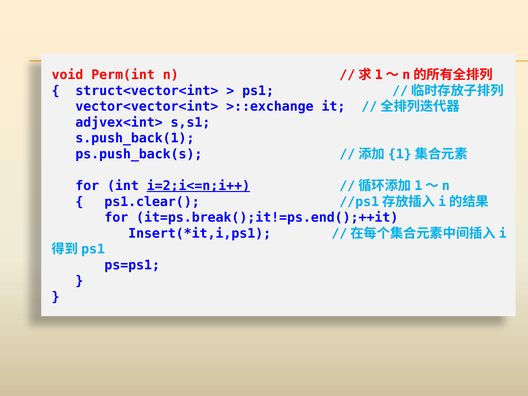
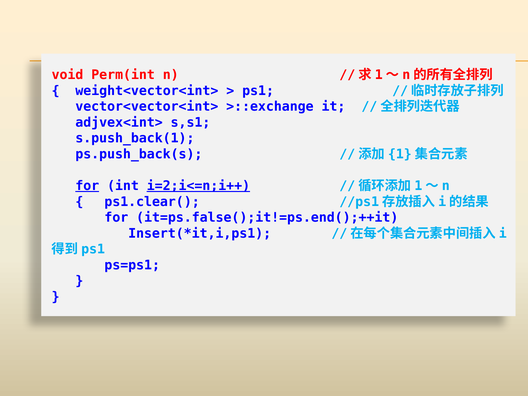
struct<vector<int>: struct<vector<int> -> weight<vector<int> (147, 91)
for underline: none -> present (87, 186)
it=ps.break();it!=ps.end();++it: it=ps.break();it!=ps.end();++it -> it=ps.false();it!=ps.end();++it (267, 217)
